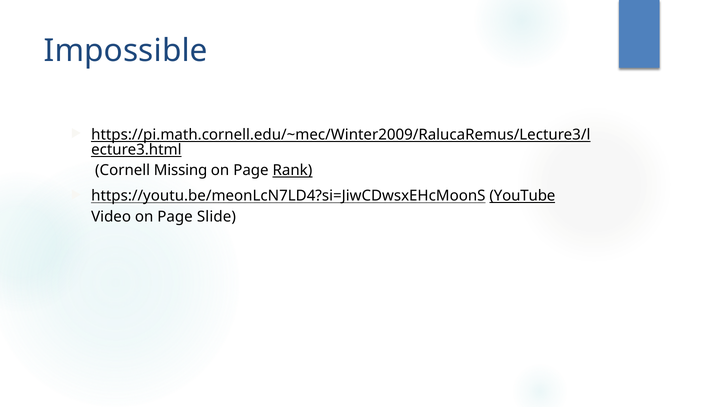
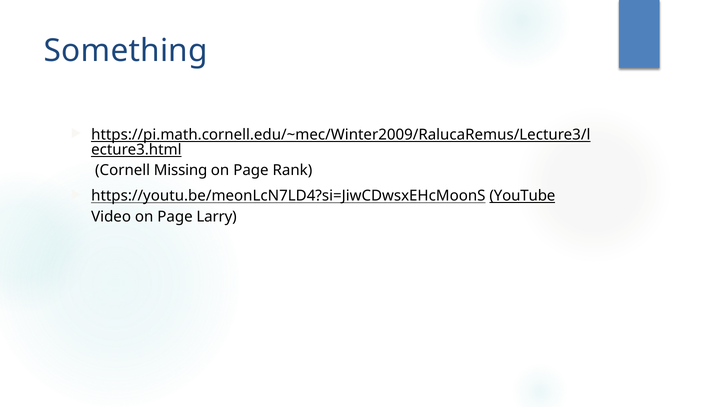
Impossible: Impossible -> Something (126, 51)
Rank underline: present -> none (292, 170)
Slide: Slide -> Larry (217, 216)
